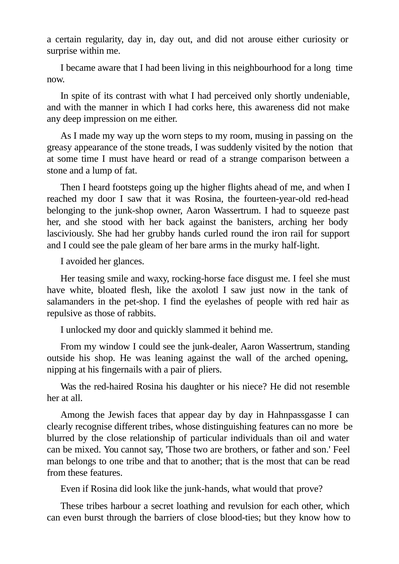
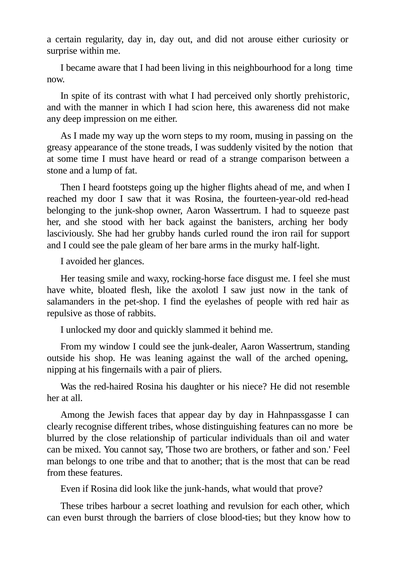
undeniable: undeniable -> prehistoric (327, 96)
corks: corks -> scion (202, 107)
